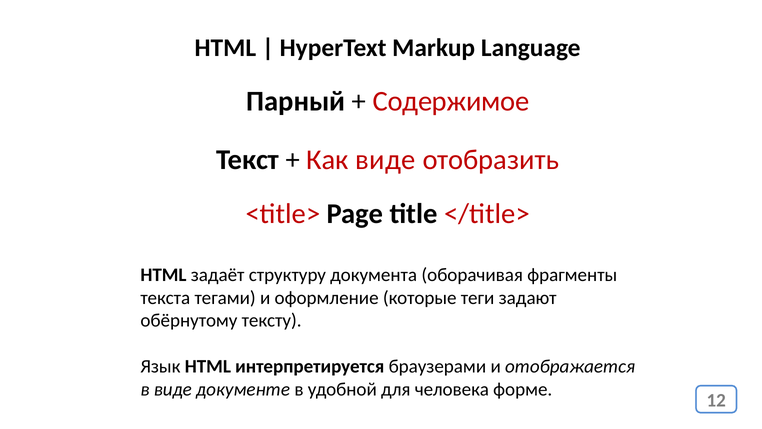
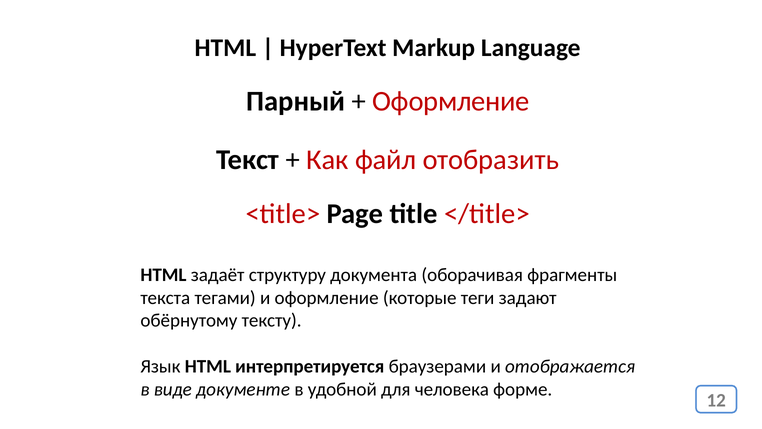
Содержимое: Содержимое -> Оформление (451, 101)
Как виде: виде -> файл (386, 160)
